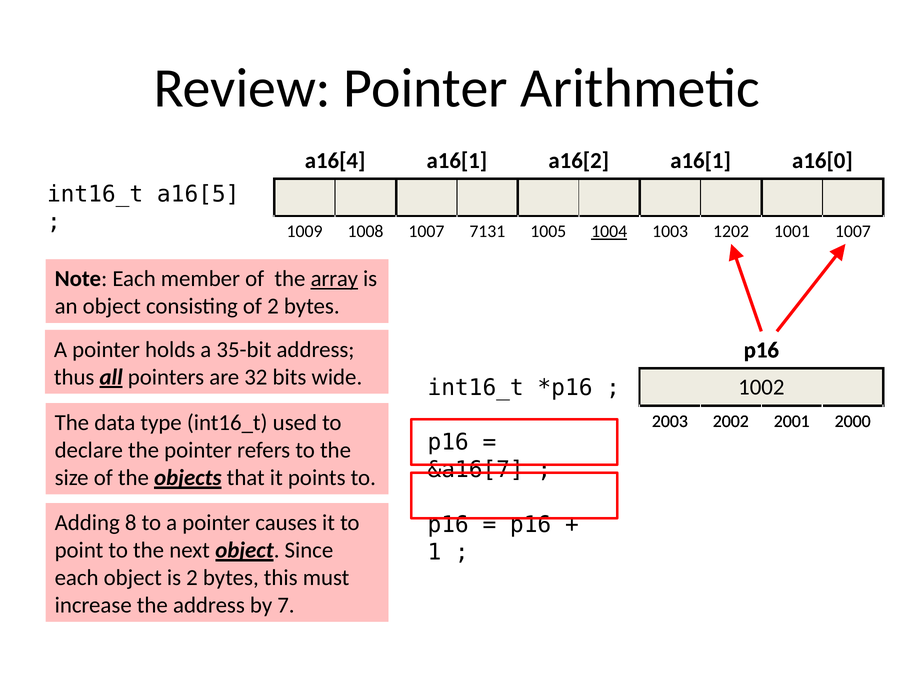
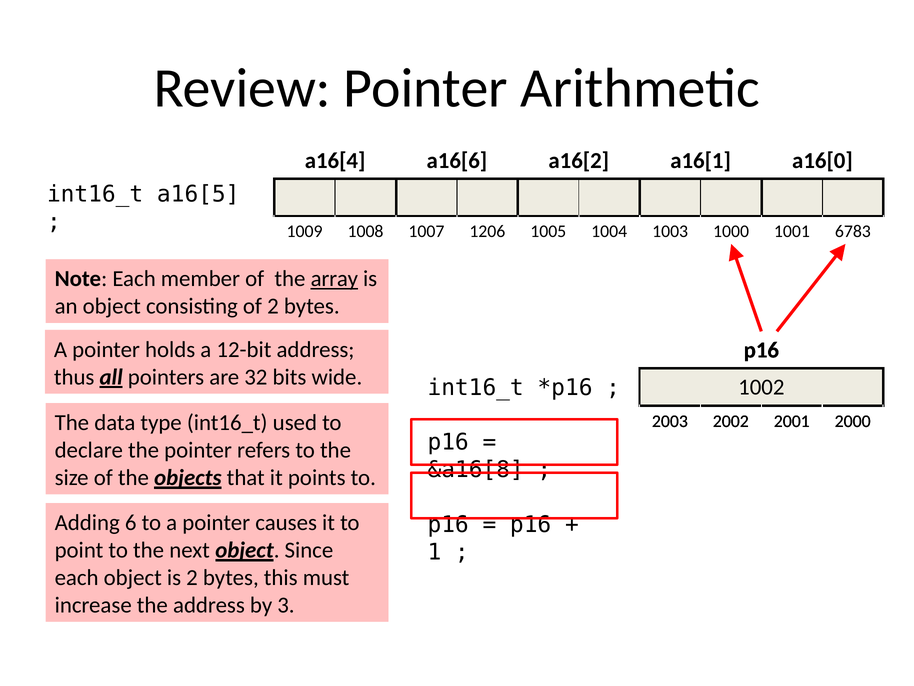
a16[4 a16[1: a16[1 -> a16[6 (457, 161)
7131: 7131 -> 1206 (487, 231)
1004 underline: present -> none (609, 231)
1003 1202: 1202 -> 1000 (731, 231)
1001 1007: 1007 -> 6783 (853, 231)
35-bit: 35-bit -> 12-bit (244, 349)
&a16[7: &a16[7 -> &a16[8 (476, 469)
8: 8 -> 6 (131, 522)
7: 7 -> 3 (286, 605)
